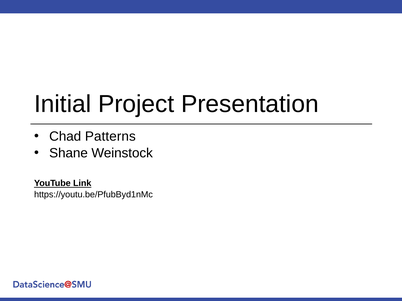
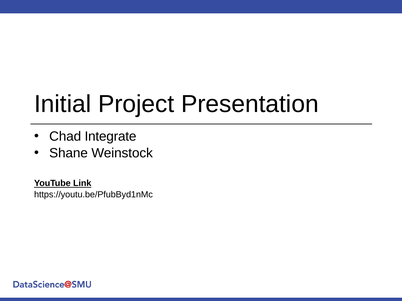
Patterns: Patterns -> Integrate (110, 137)
